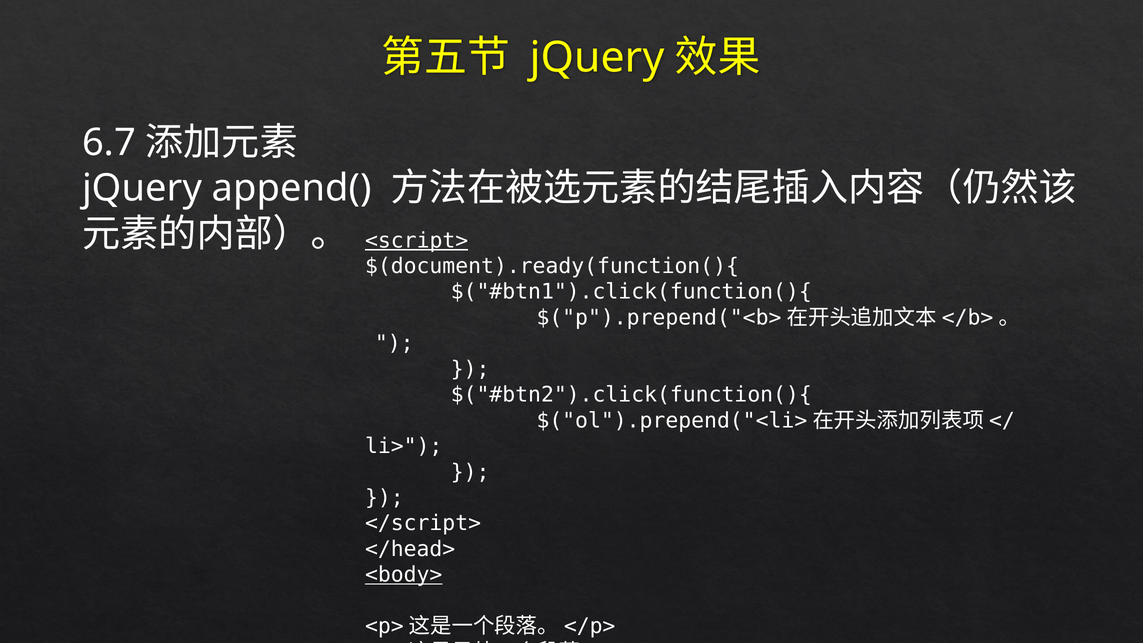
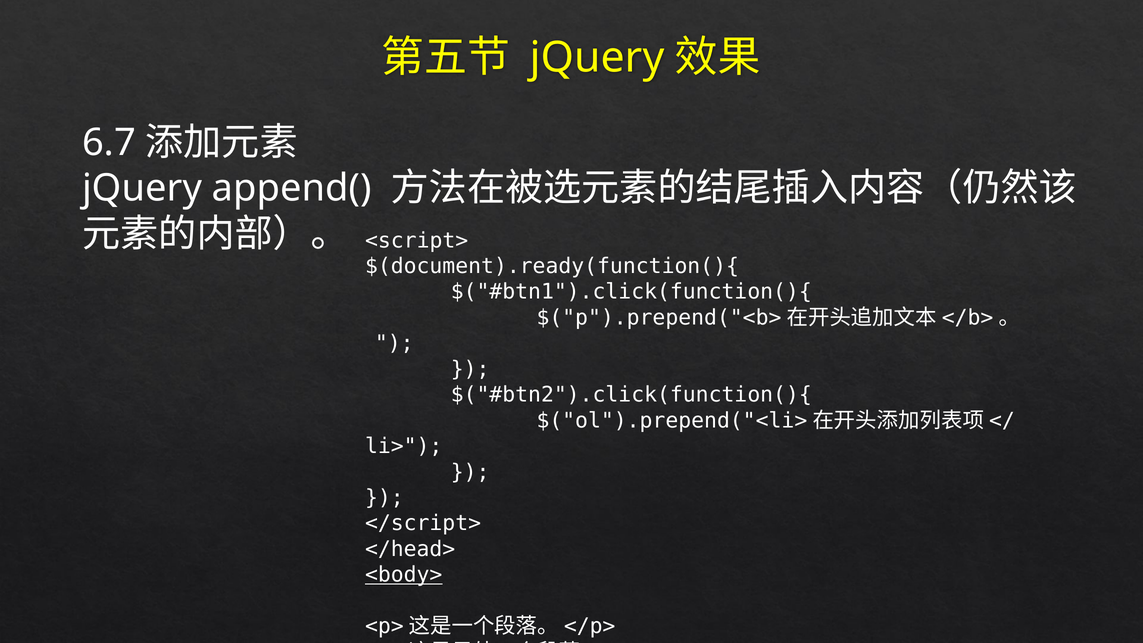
<script> underline: present -> none (417, 240)
